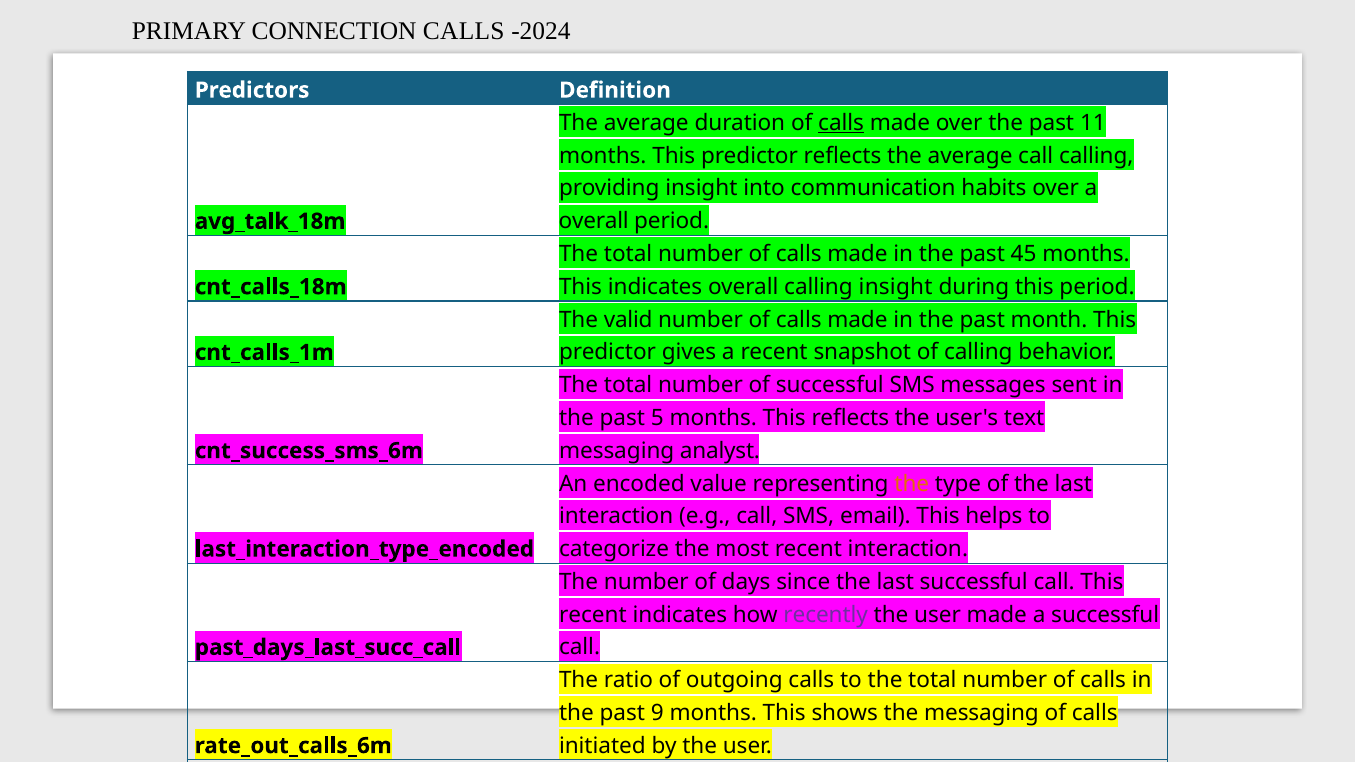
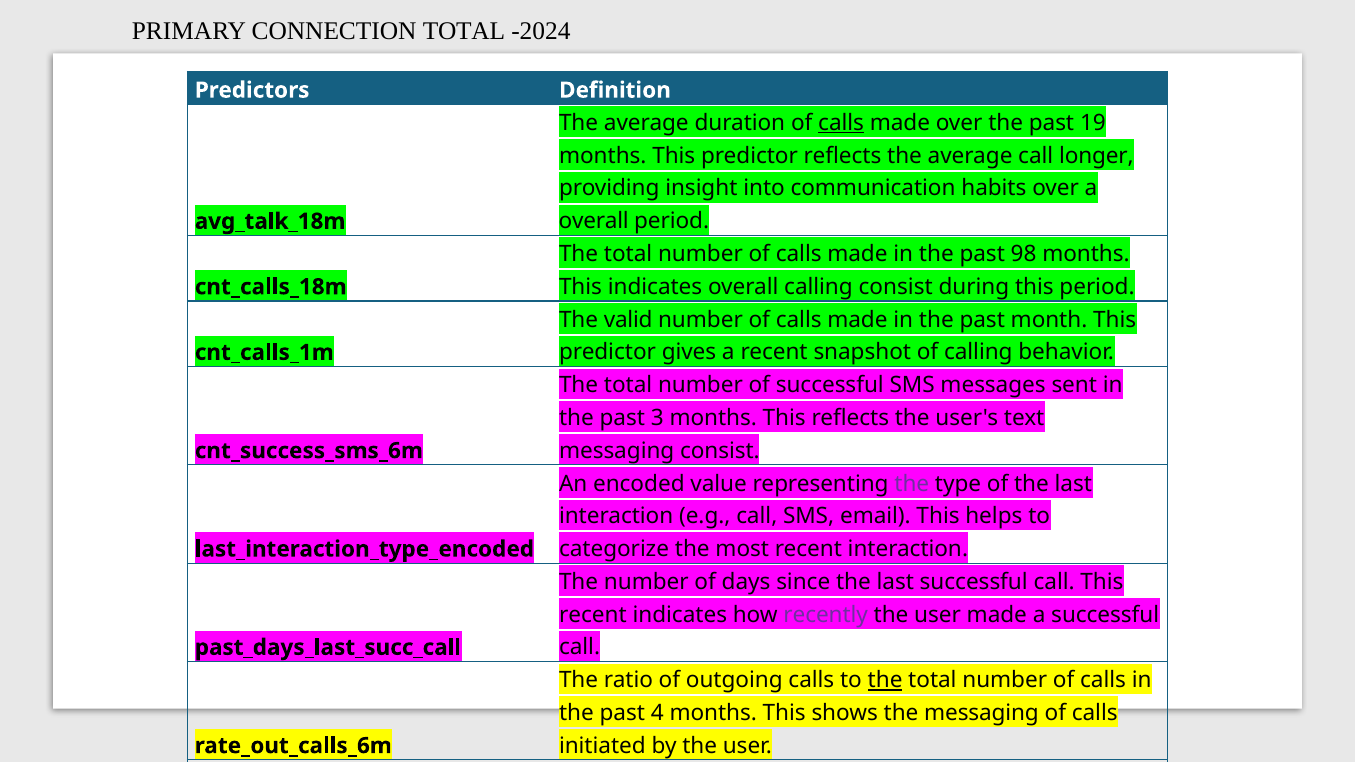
CONNECTION CALLS: CALLS -> TOTAL (464, 31)
11: 11 -> 19 (1093, 123)
call calling: calling -> longer (1096, 156)
45: 45 -> 98 (1024, 254)
calling insight: insight -> consist (896, 287)
5: 5 -> 3 (657, 418)
messaging analyst: analyst -> consist (720, 451)
the colour: orange -> purple (912, 484)
the underline: none -> present (885, 680)
9: 9 -> 4 (657, 713)
